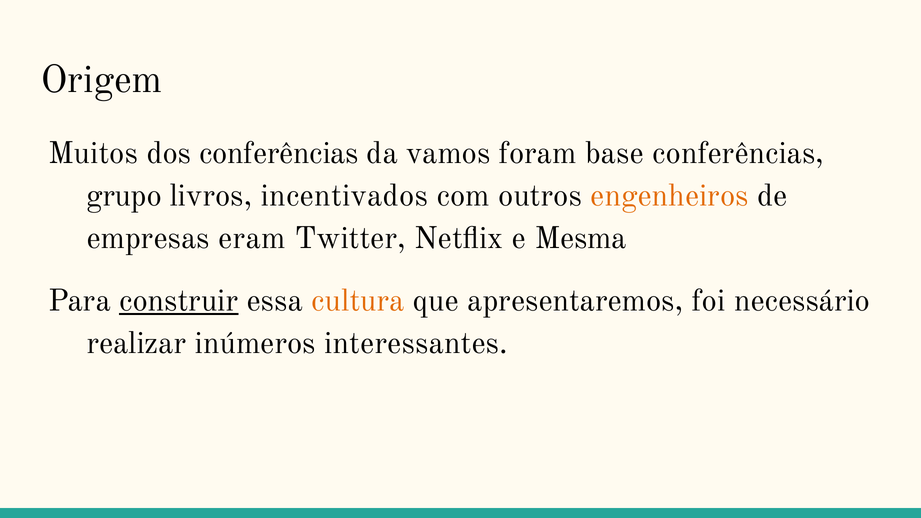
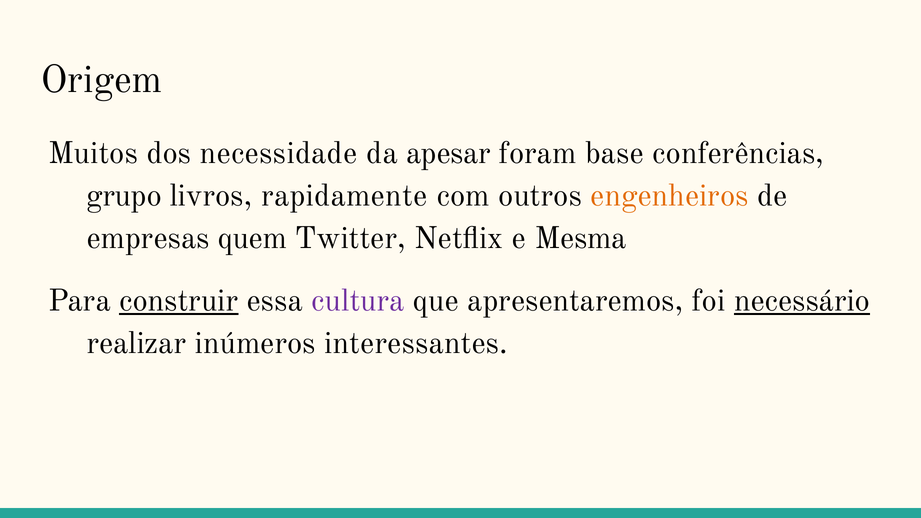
dos conferências: conferências -> necessidade (279, 153)
vamos: vamos -> apesar (448, 153)
incentivados: incentivados -> rapidamente (344, 196)
eram: eram -> quem (252, 238)
cultura colour: orange -> purple (358, 301)
necessário underline: none -> present (802, 301)
